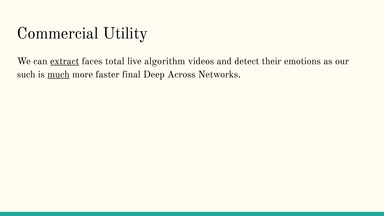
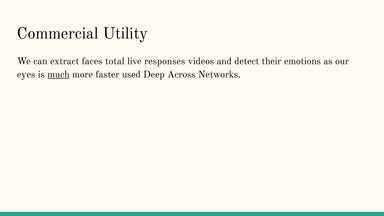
extract underline: present -> none (65, 61)
algorithm: algorithm -> responses (165, 61)
such: such -> eyes (26, 74)
final: final -> used (131, 74)
